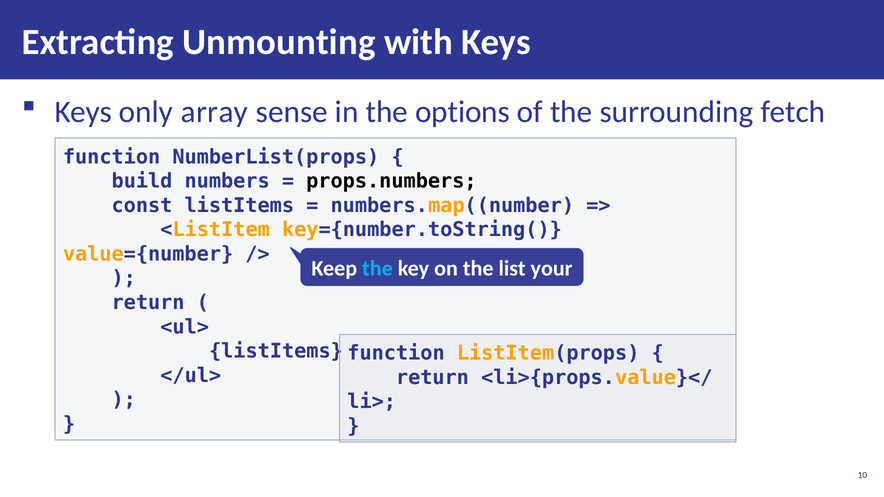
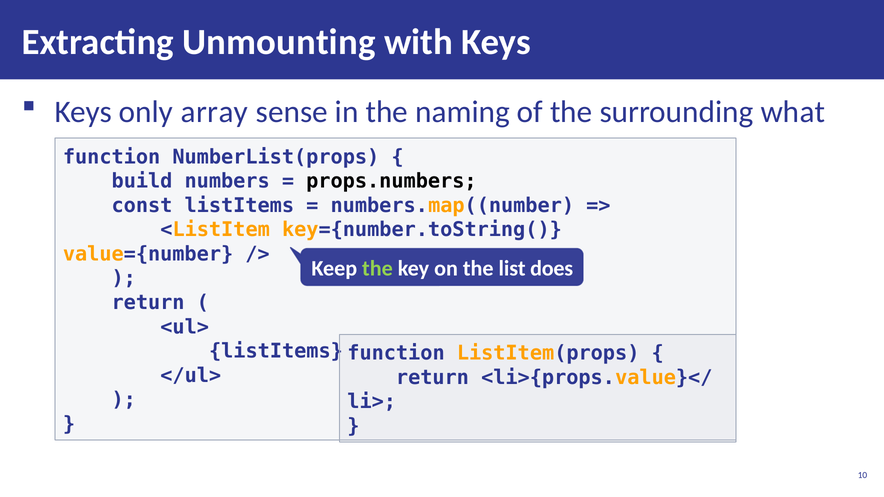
options: options -> naming (462, 112)
fetch: fetch -> what (793, 112)
the colour: light blue -> light green (377, 269)
your: your -> does (552, 269)
